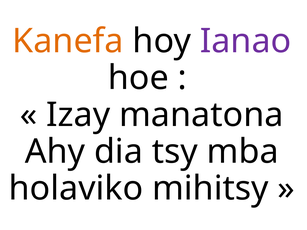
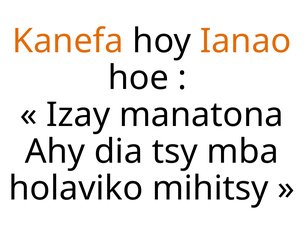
Ianao colour: purple -> orange (246, 41)
